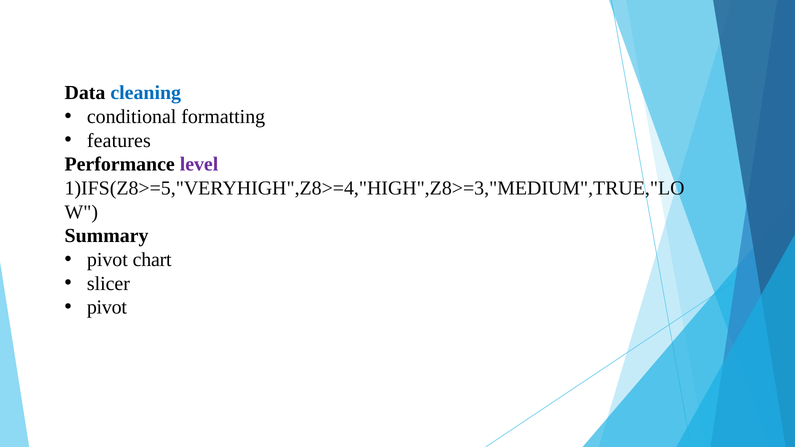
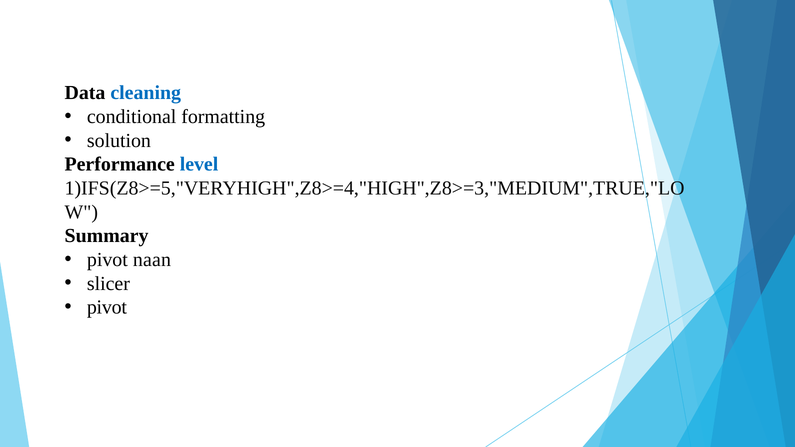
features: features -> solution (119, 141)
level colour: purple -> blue (199, 164)
chart: chart -> naan (152, 260)
